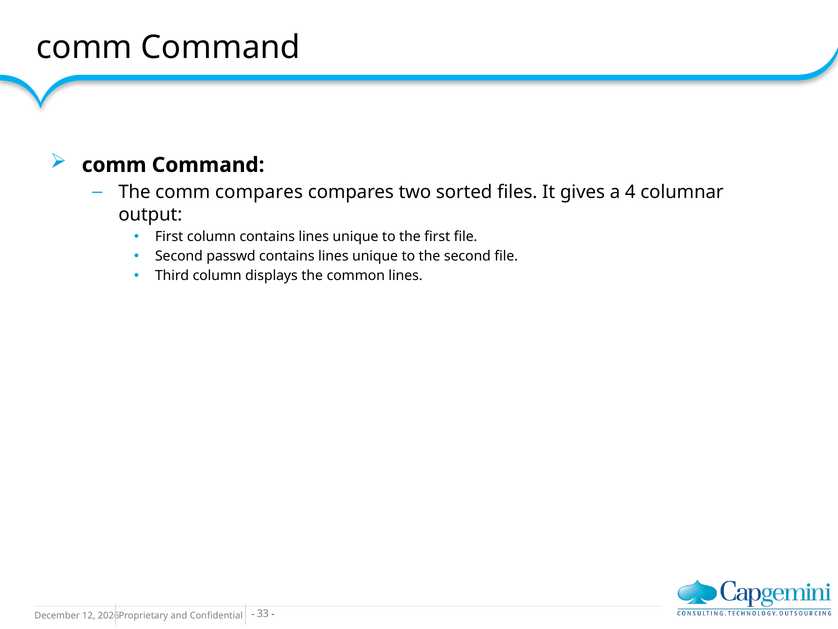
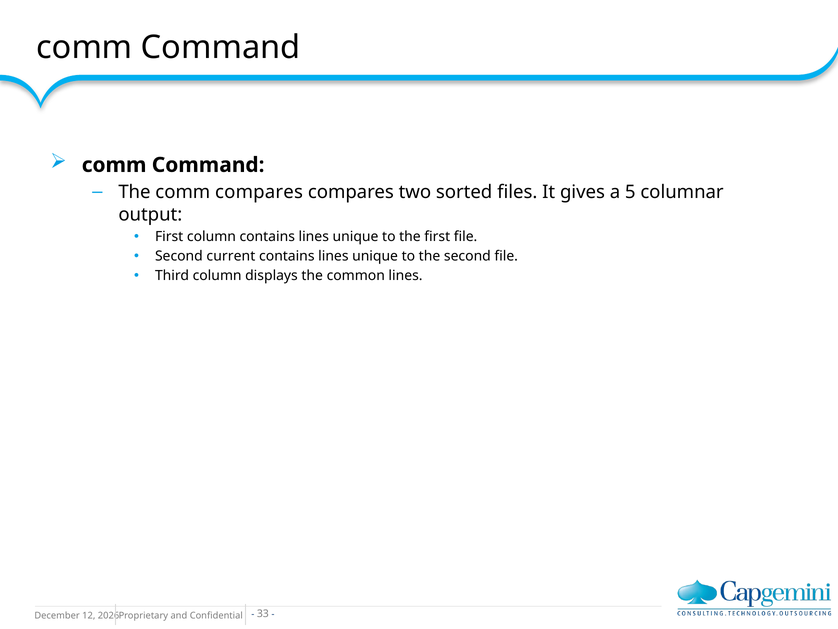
4: 4 -> 5 (630, 192)
passwd: passwd -> current (231, 256)
